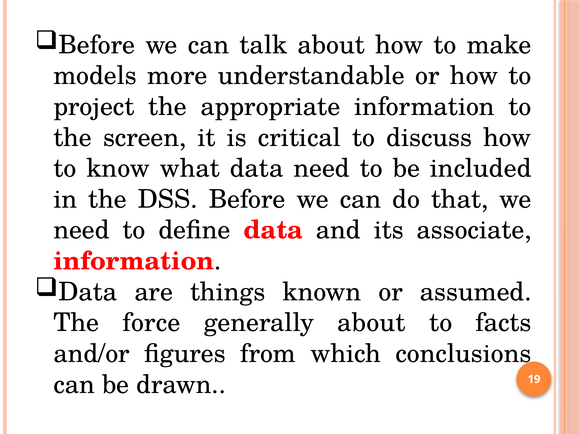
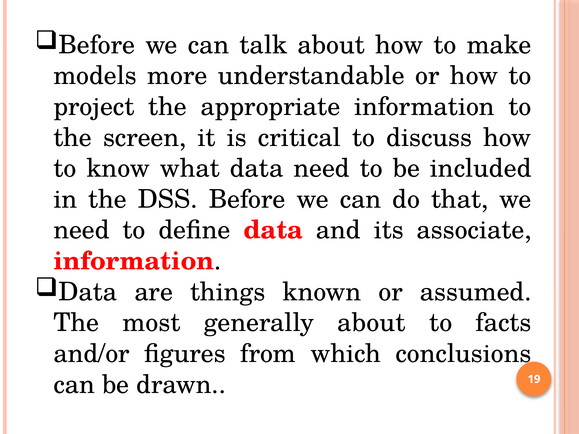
force: force -> most (151, 323)
